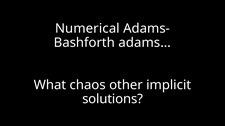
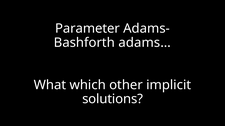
Numerical: Numerical -> Parameter (87, 29)
chaos: chaos -> which (88, 85)
